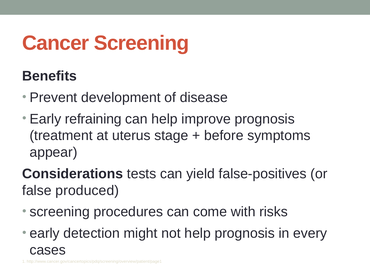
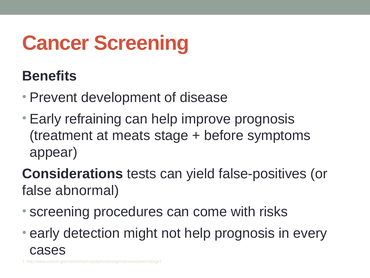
uterus: uterus -> meats (131, 135)
produced: produced -> abnormal (87, 190)
